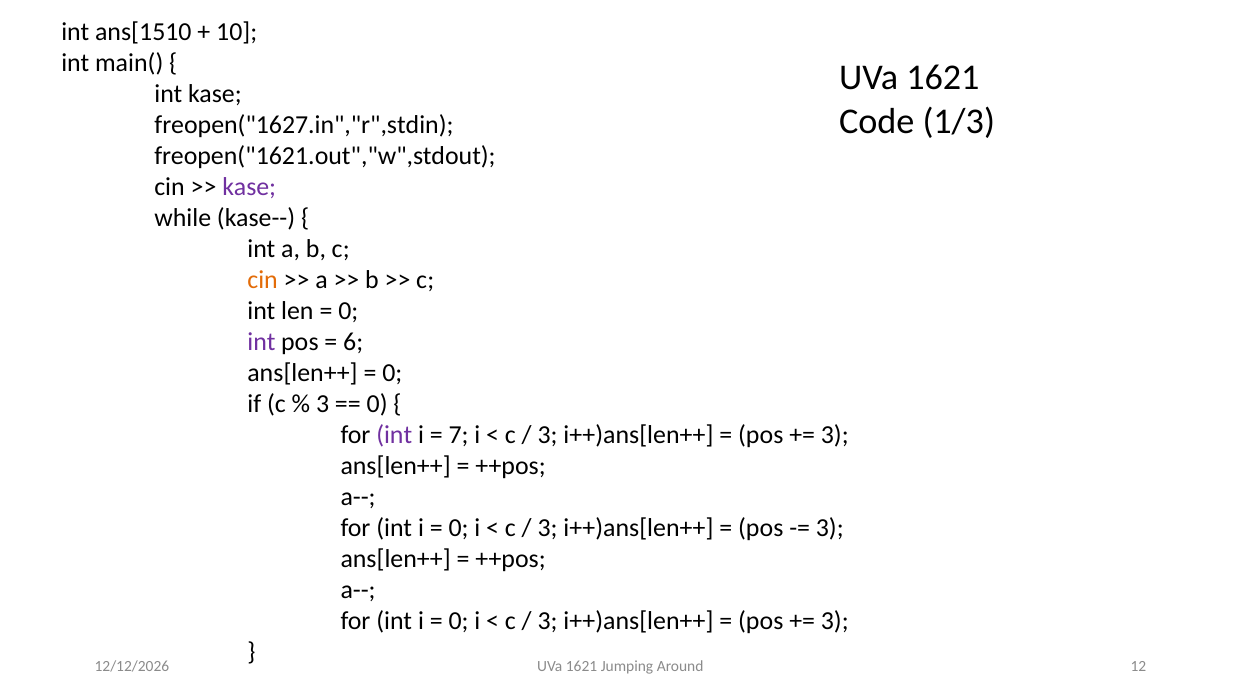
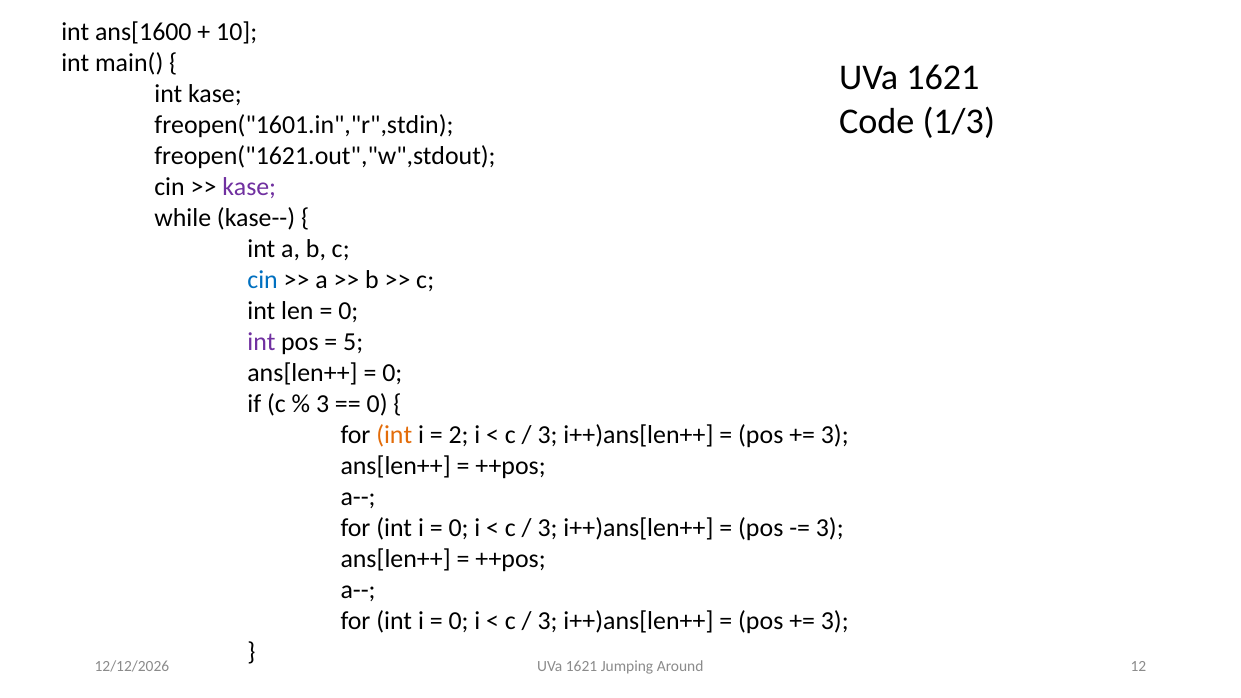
ans[1510: ans[1510 -> ans[1600 (143, 32)
freopen("1627.in","r",stdin: freopen("1627.in","r",stdin -> freopen("1601.in","r",stdin (304, 125)
cin colour: orange -> blue (263, 280)
6: 6 -> 5 (353, 342)
int colour: purple -> orange (394, 435)
7: 7 -> 2 (458, 435)
